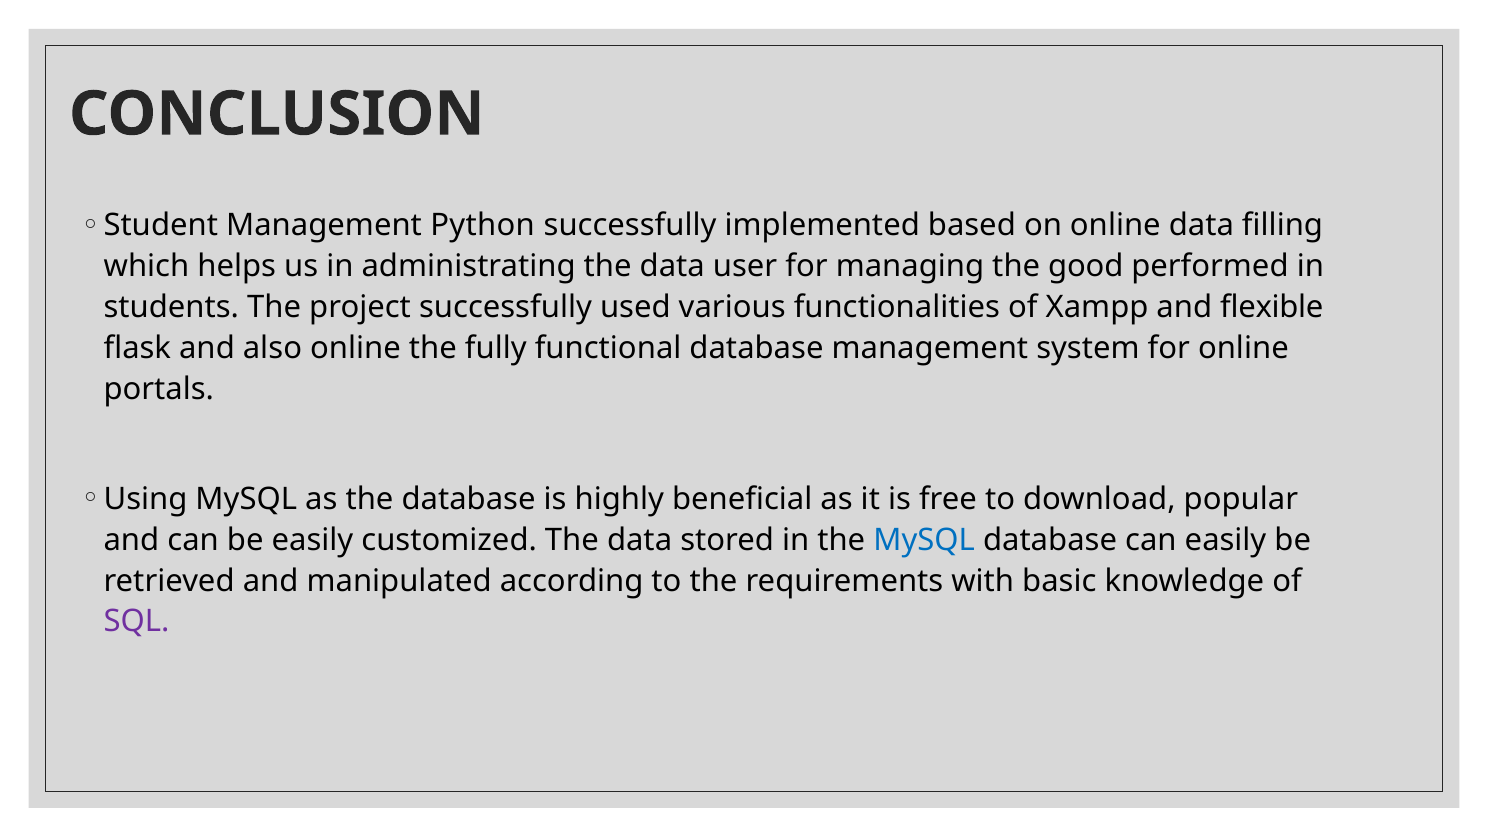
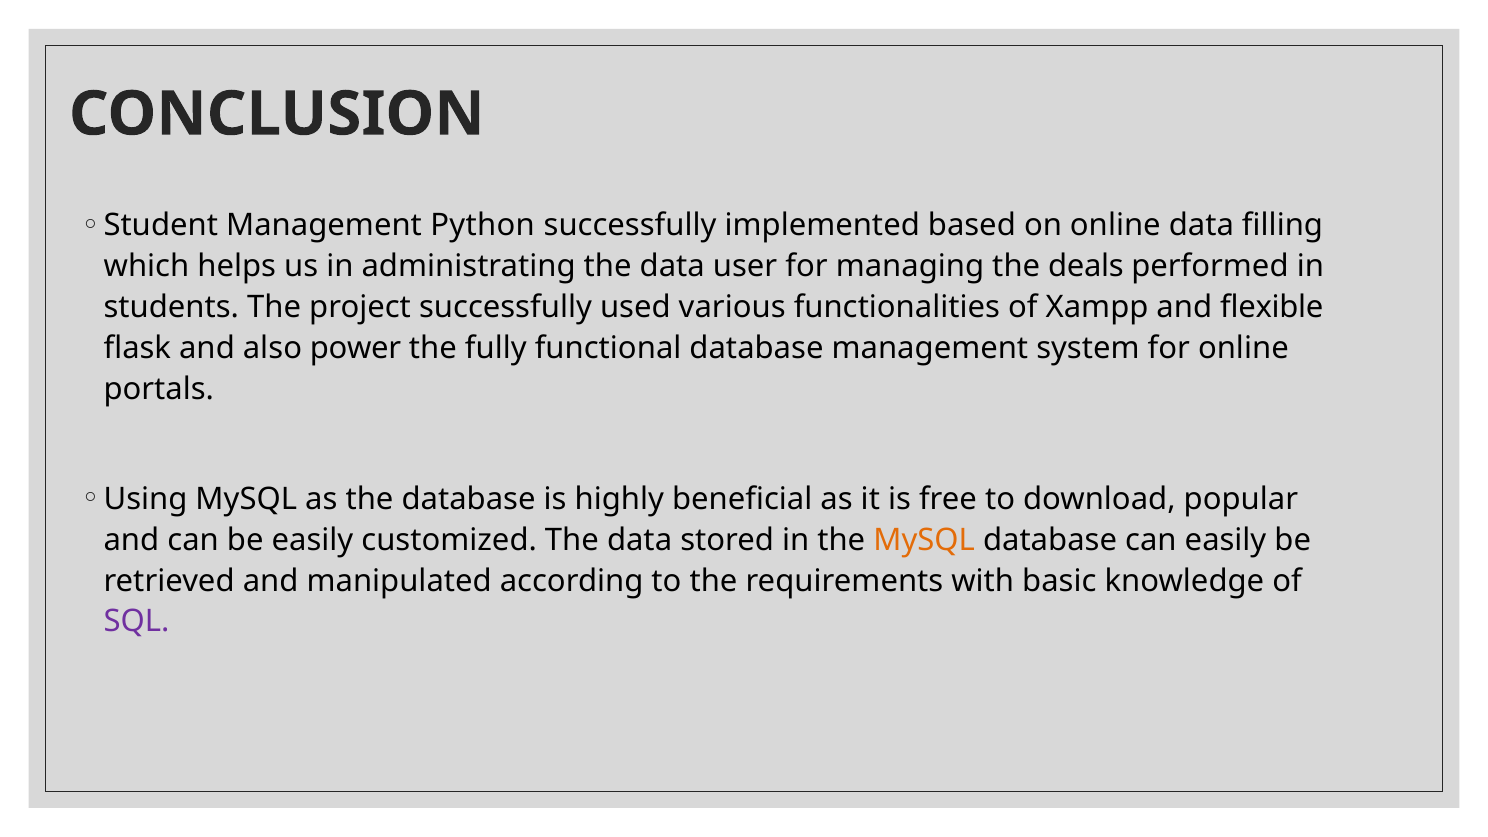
good: good -> deals (1086, 267)
also online: online -> power (356, 348)
MySQL colour: blue -> orange (924, 540)
